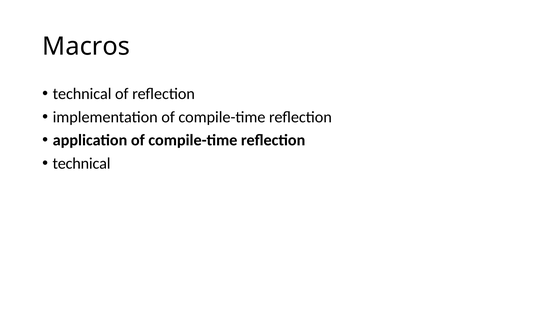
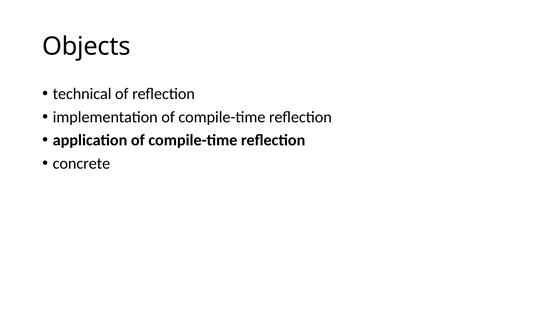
Macros: Macros -> Objects (86, 47)
technical: technical -> concrete (81, 164)
